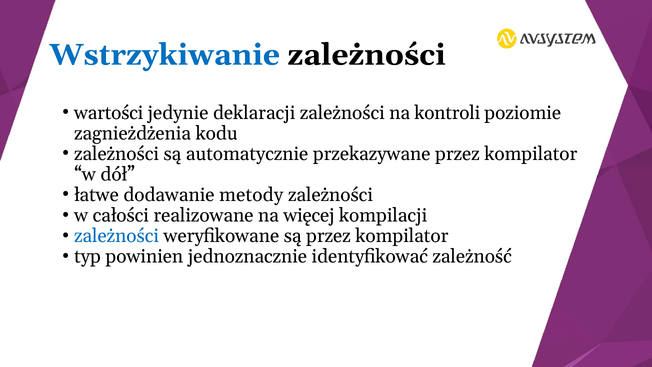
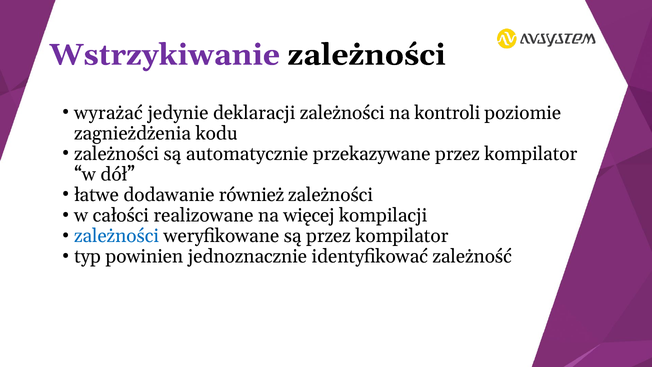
Wstrzykiwanie colour: blue -> purple (165, 55)
wartości: wartości -> wyrażać (108, 113)
metody: metody -> również (251, 195)
